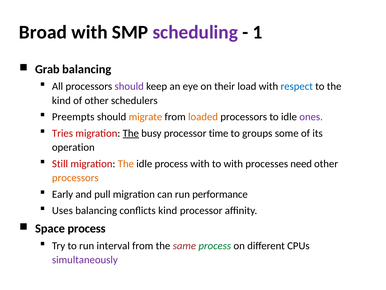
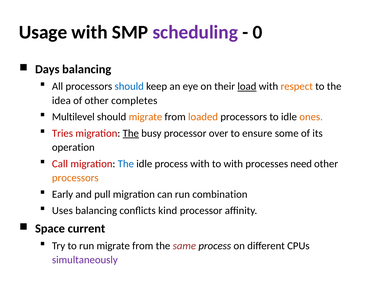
Broad: Broad -> Usage (43, 32)
1: 1 -> 0 (257, 32)
Grab: Grab -> Days (47, 69)
should colour: purple -> blue (129, 86)
load underline: none -> present (247, 86)
respect colour: blue -> orange (297, 86)
kind: kind -> idea (61, 100)
schedulers: schedulers -> completes (134, 100)
Preempts: Preempts -> Multilevel (73, 117)
ones colour: purple -> orange (311, 117)
time: time -> over (219, 133)
groups: groups -> ensure (257, 133)
Still: Still -> Call (60, 163)
The colour: orange -> blue (126, 163)
performance: performance -> combination (220, 194)
Space process: process -> current (86, 228)
run interval: interval -> migrate (113, 245)
process colour: green -> black (215, 245)
